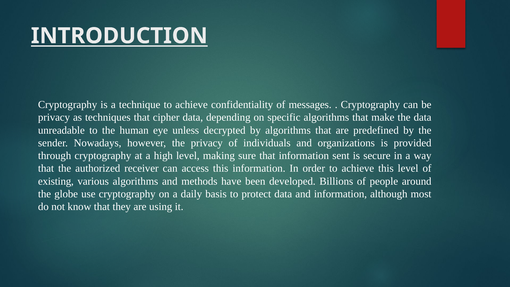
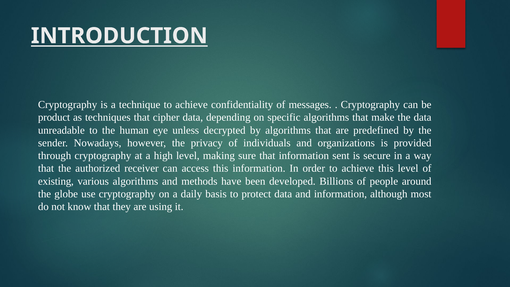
privacy: privacy -> product (54, 117)
